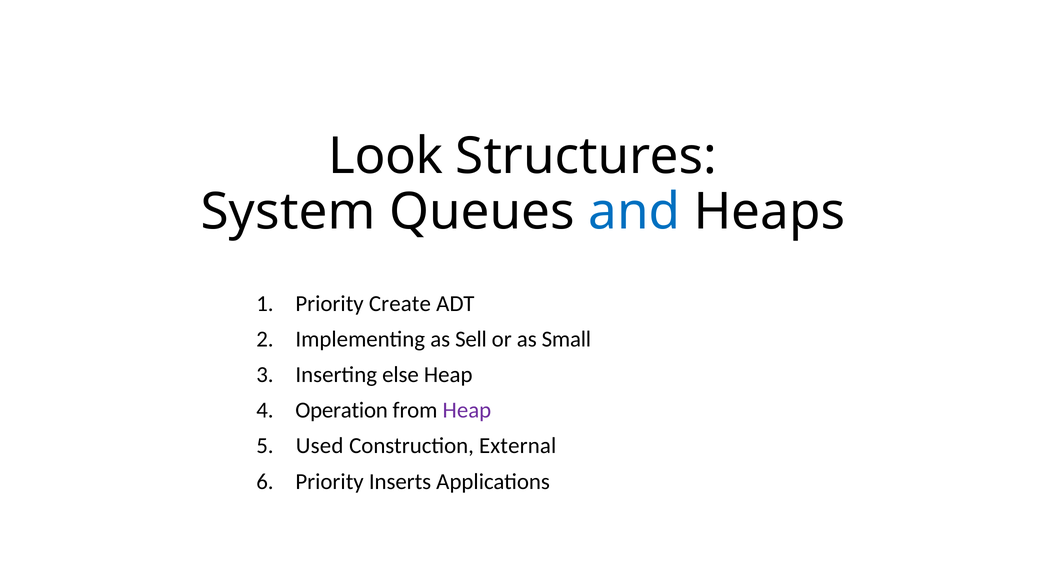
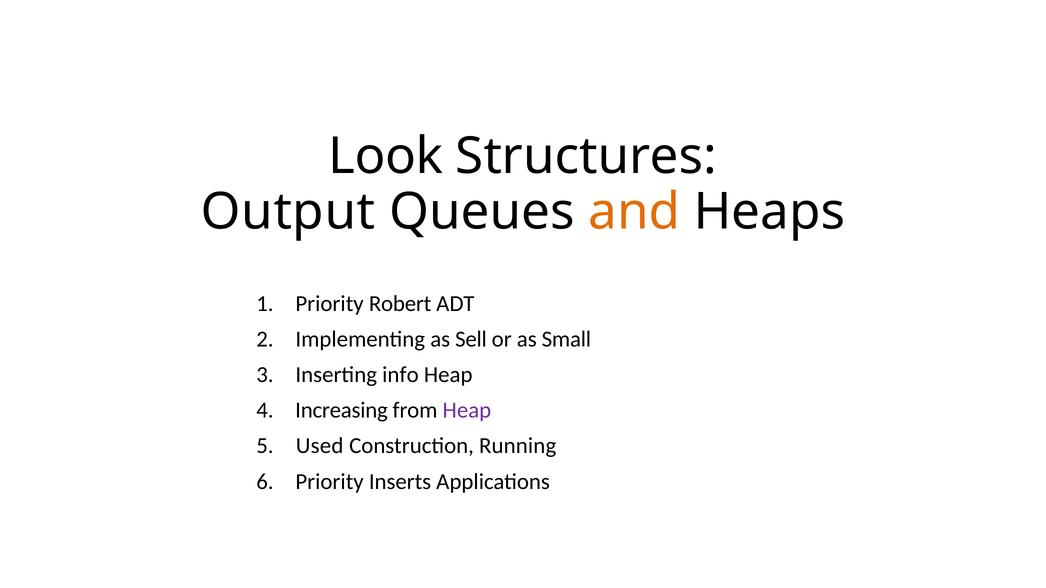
System: System -> Output (288, 212)
and colour: blue -> orange (634, 212)
Create: Create -> Robert (400, 304)
else: else -> info (400, 375)
Operation: Operation -> Increasing (342, 411)
External: External -> Running (518, 446)
